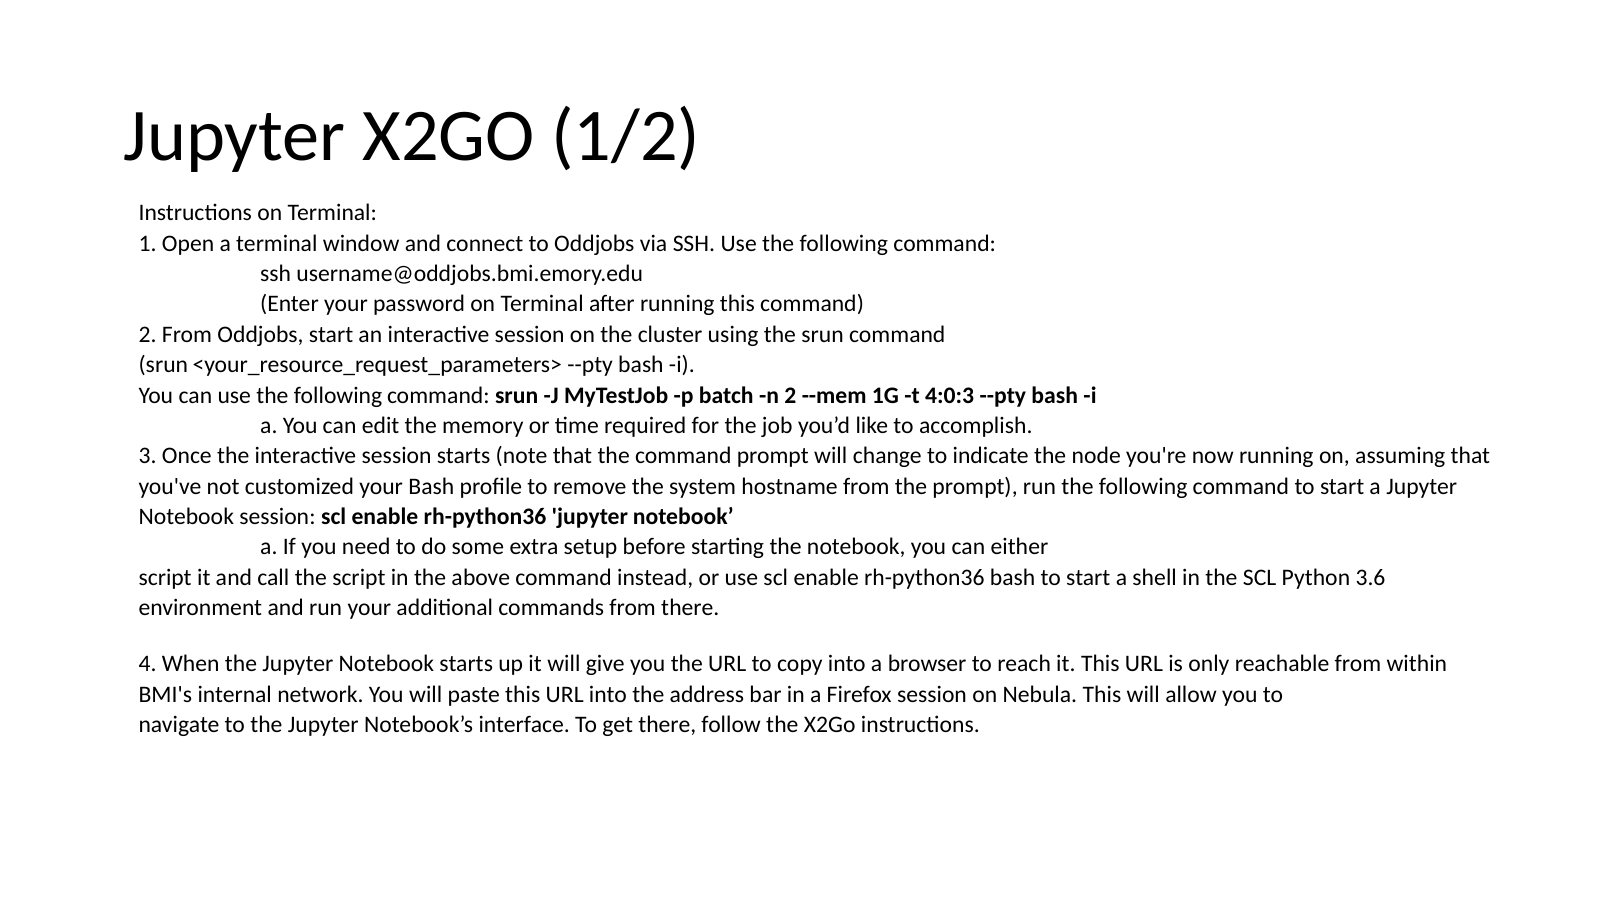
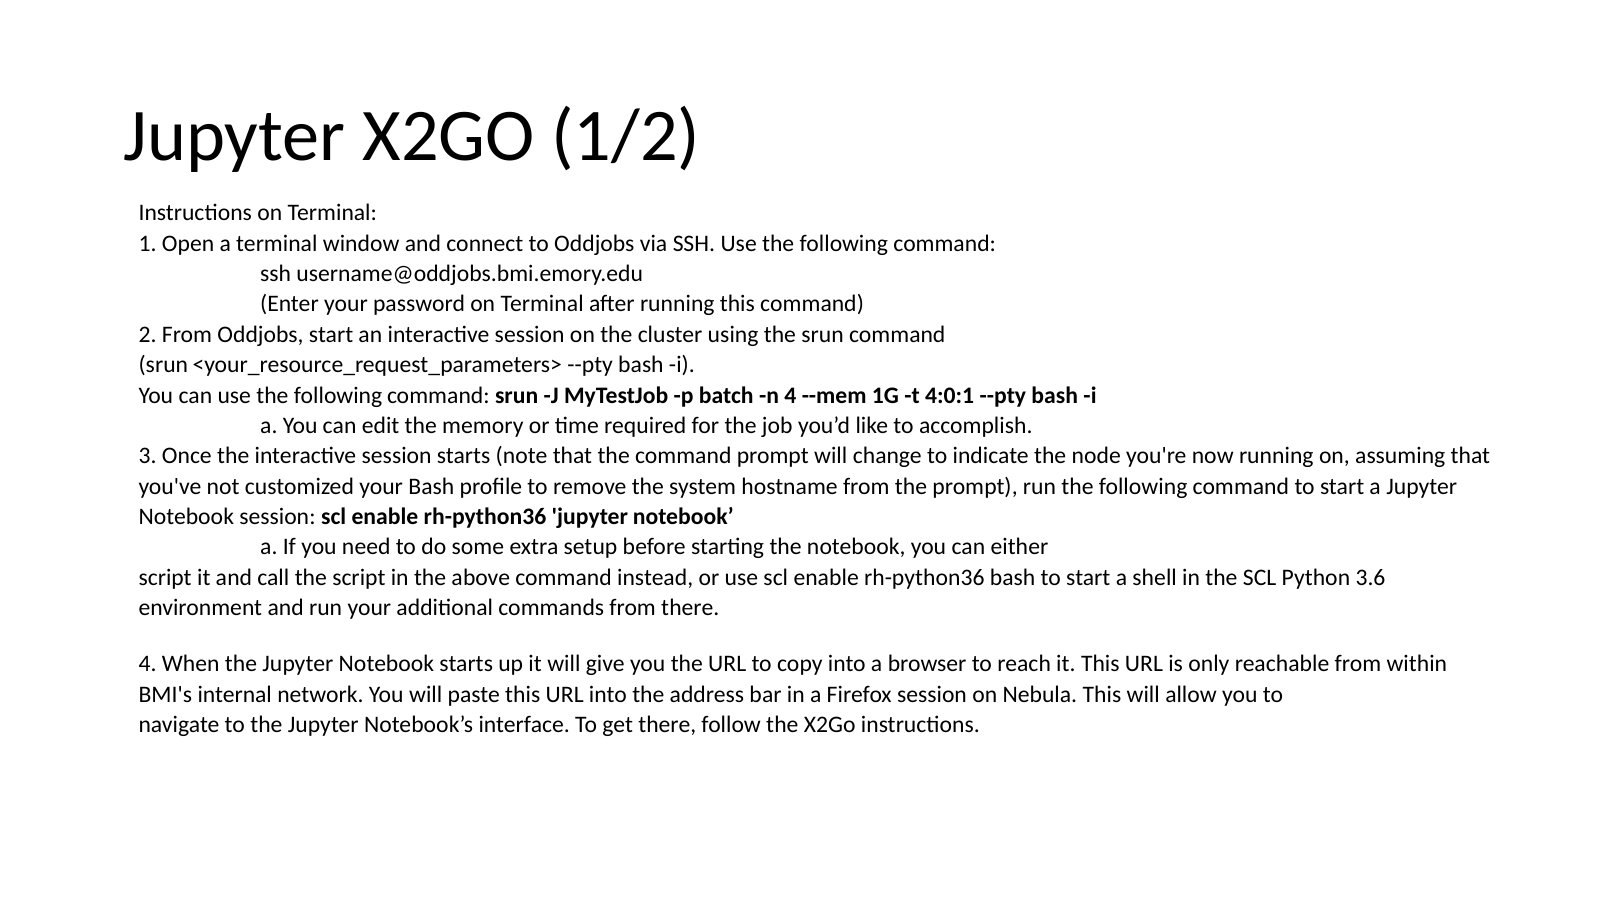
n 2: 2 -> 4 (790, 395)
4:0:3: 4:0:3 -> 4:0:1 (950, 395)
